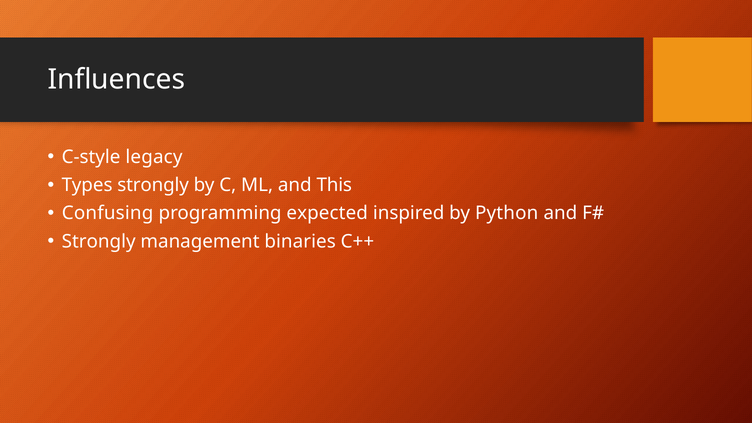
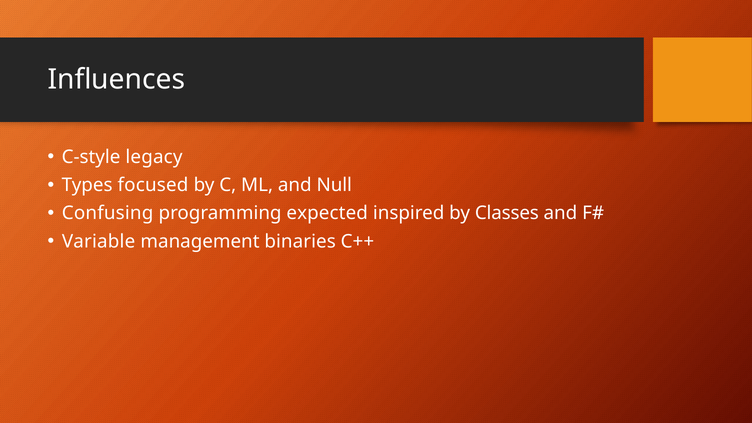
Types strongly: strongly -> focused (153, 185)
This: This -> Null (334, 185)
Python: Python -> Classes (507, 213)
Strongly: Strongly -> Variable (99, 241)
